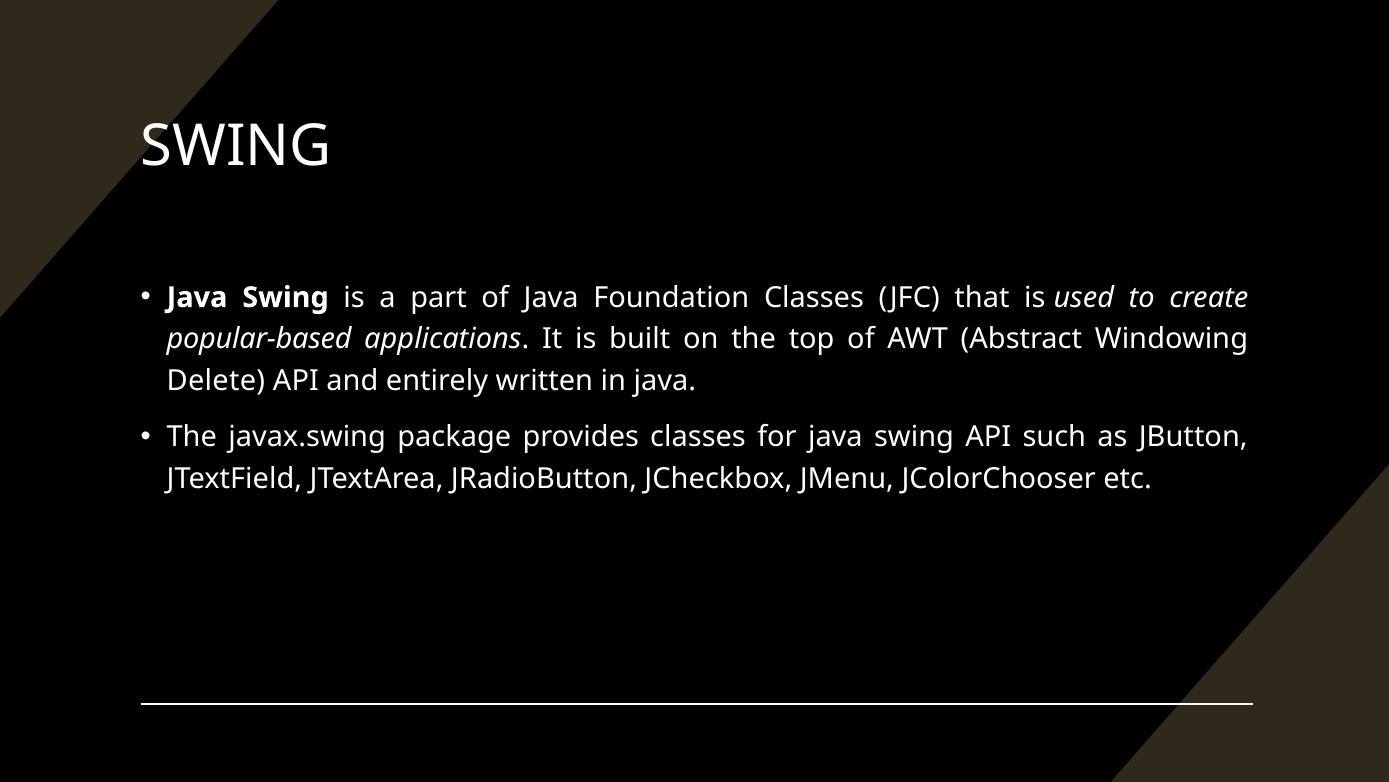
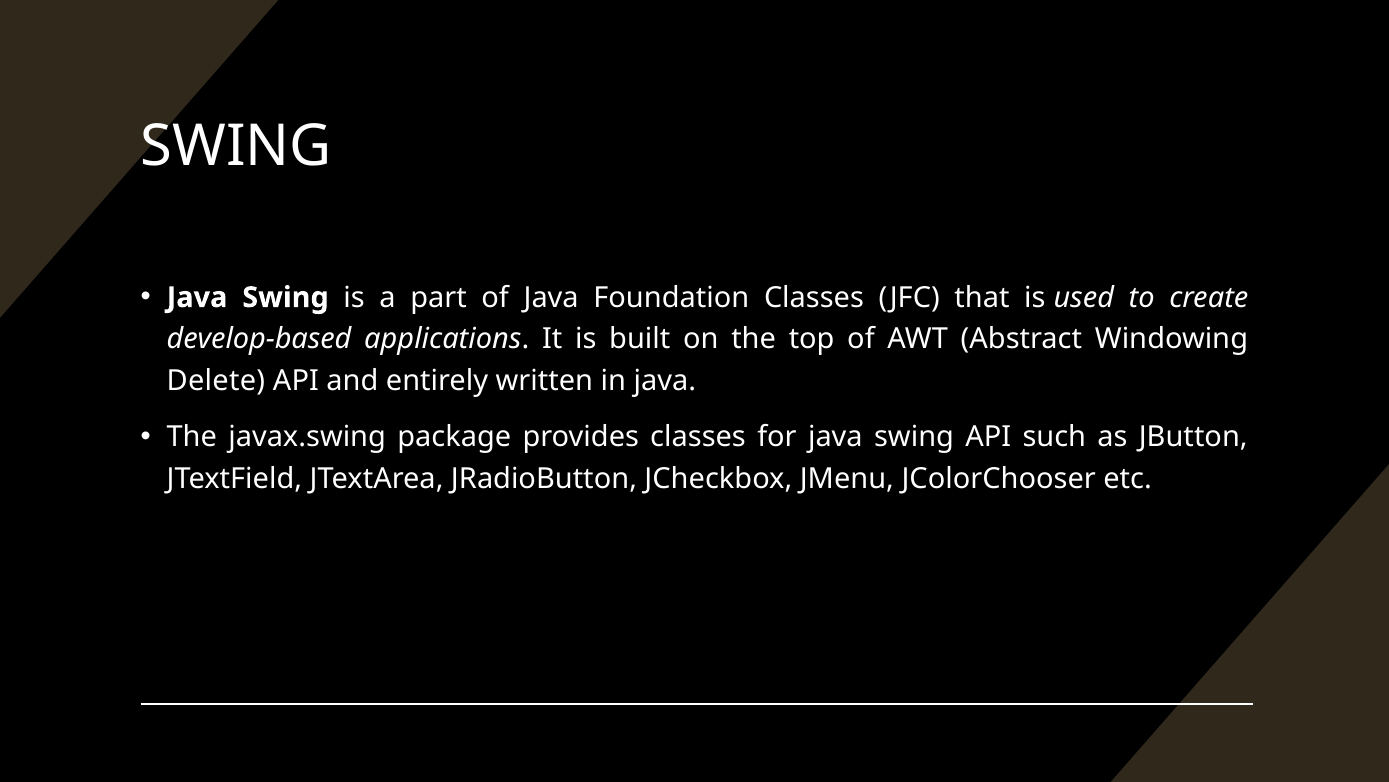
popular-based: popular-based -> develop-based (259, 339)
